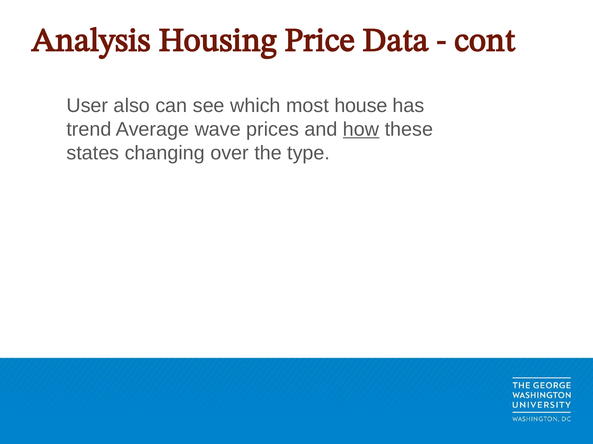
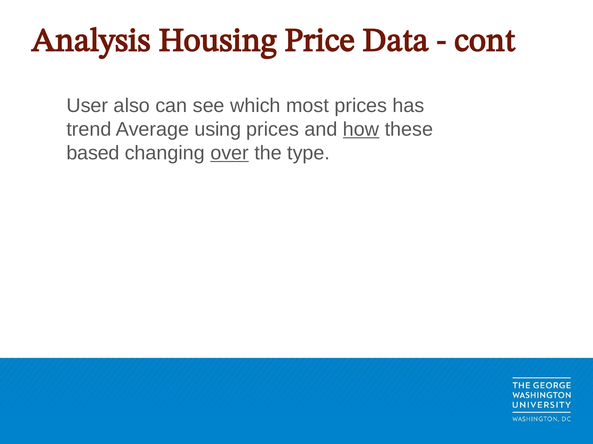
house: house -> prices (361, 106)
wave: wave -> using (218, 130)
states: states -> based (93, 153)
over underline: none -> present (230, 153)
